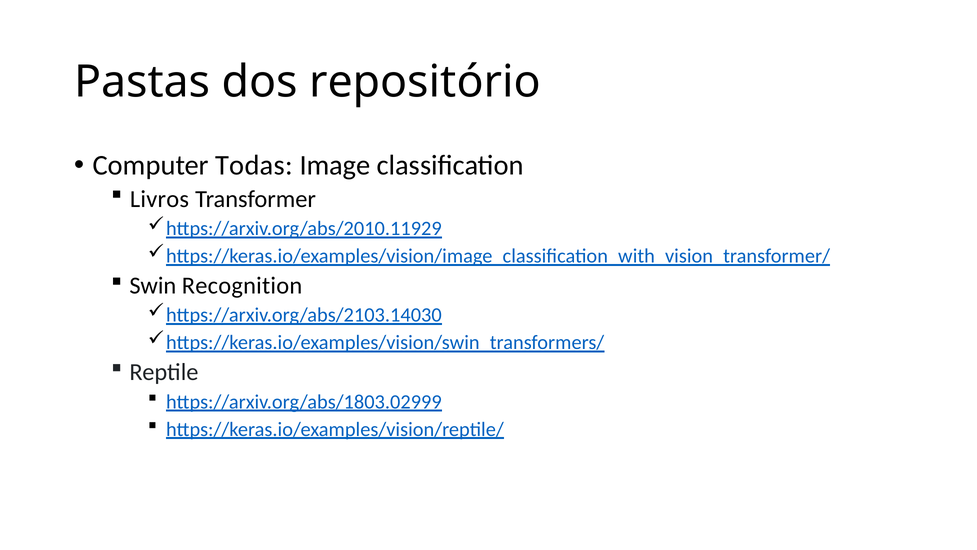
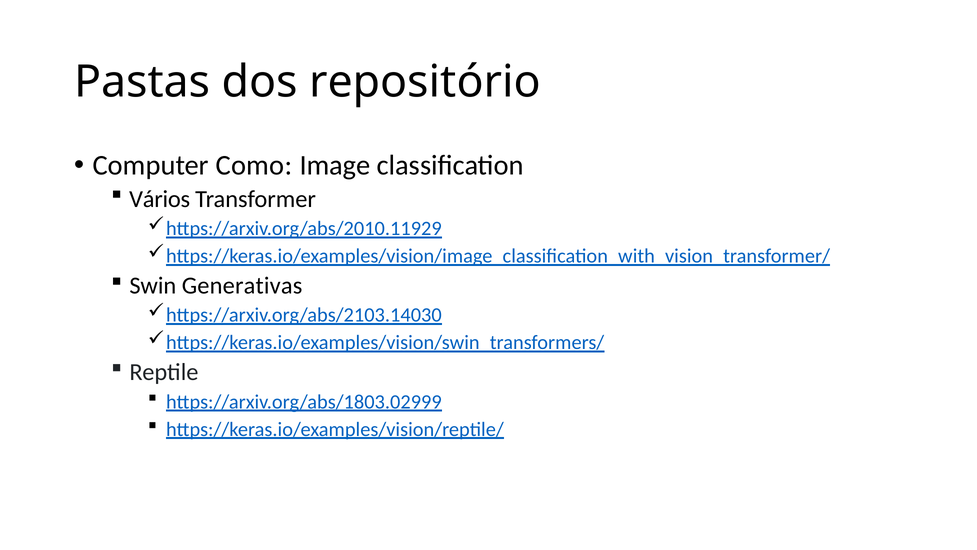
Todas: Todas -> Como (254, 165)
Livros: Livros -> Vários (160, 199)
Recognition: Recognition -> Generativas (242, 285)
